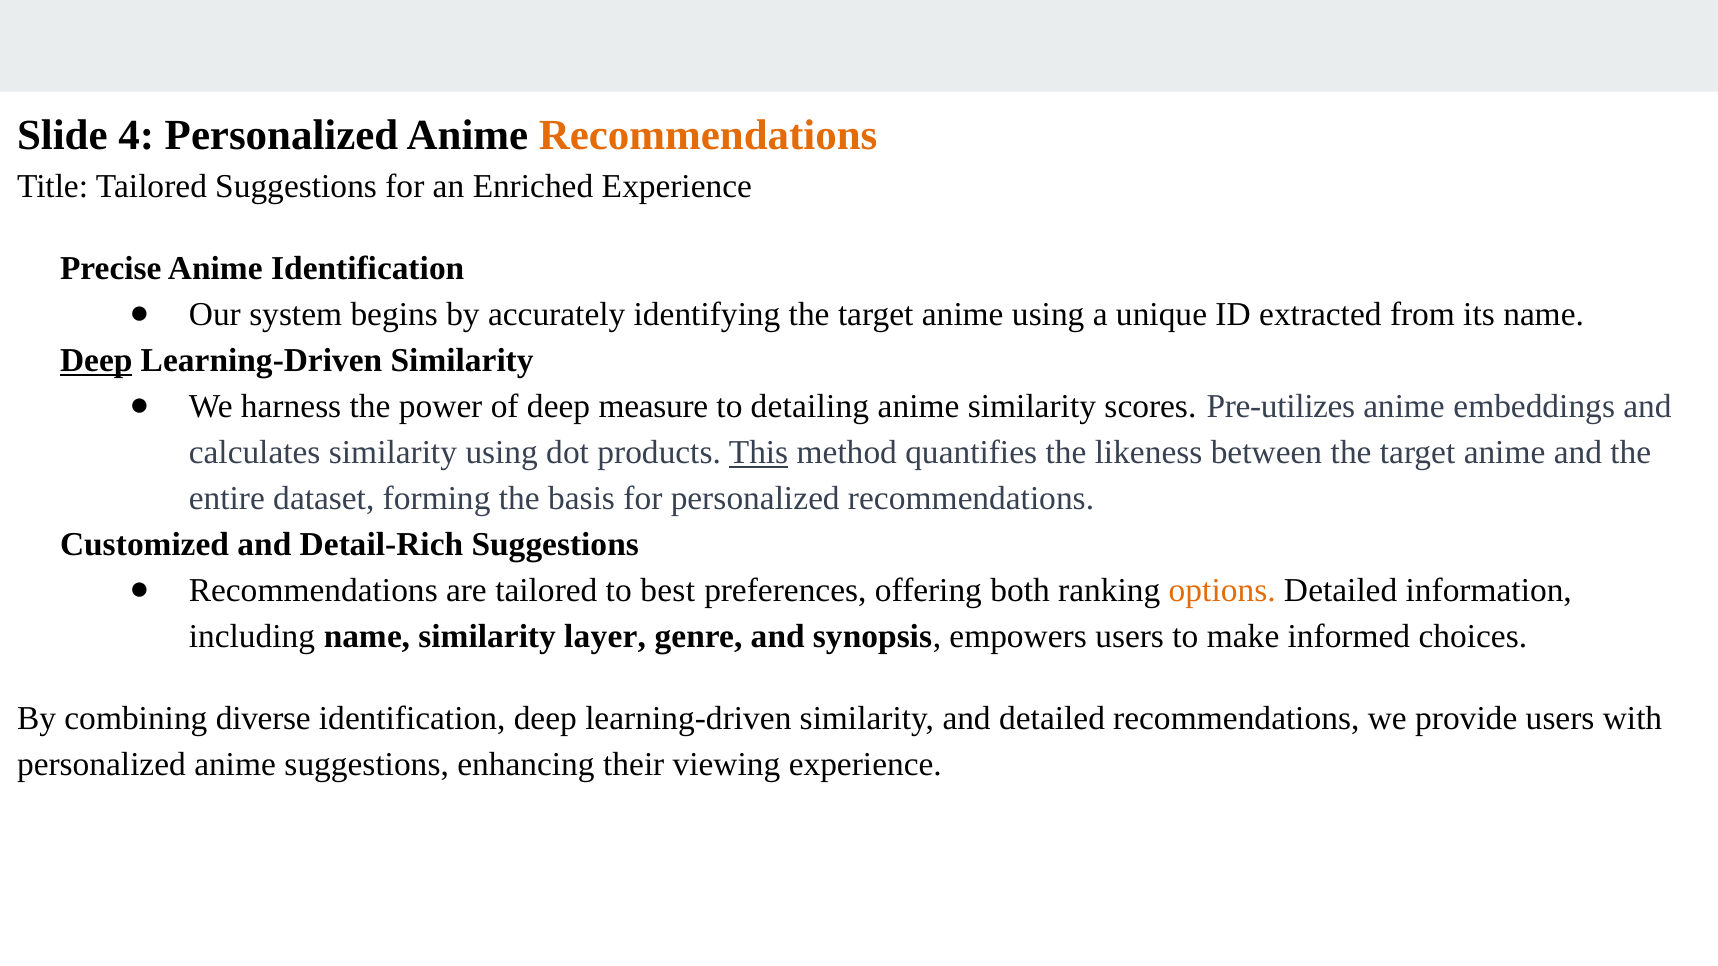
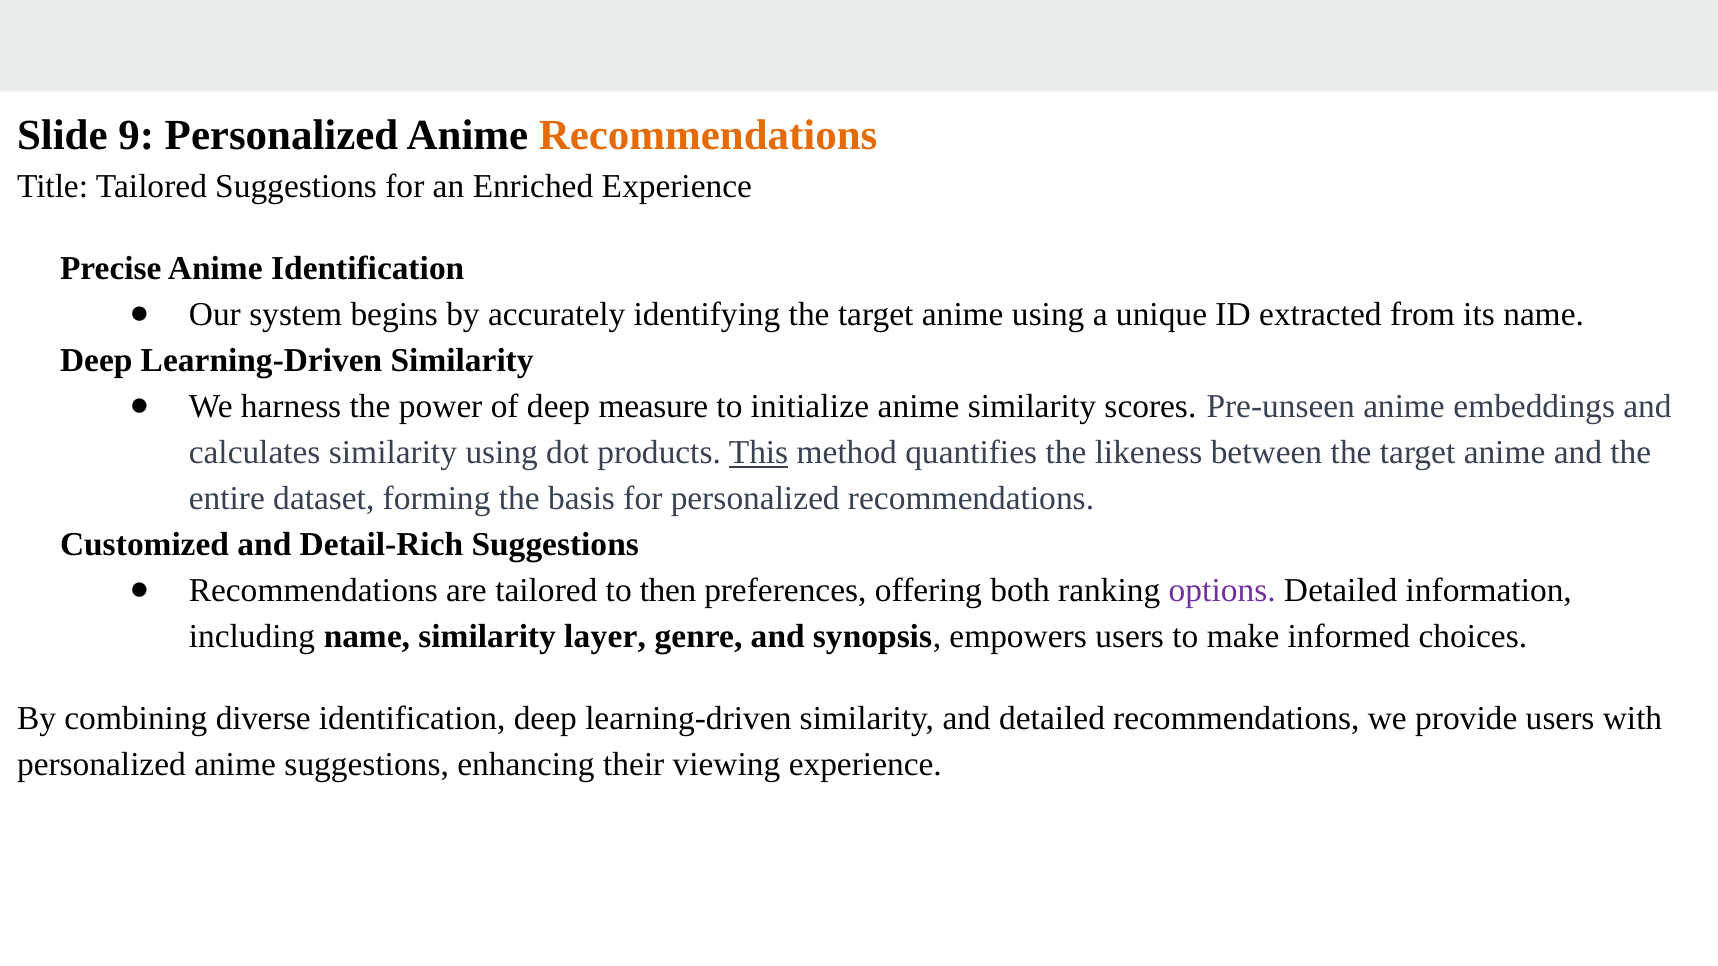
4: 4 -> 9 (136, 136)
Deep underline: present -> none (96, 361)
detailing: detailing -> initialize (810, 407)
Pre-utilizes: Pre-utilizes -> Pre-unseen (1281, 407)
best: best -> then (668, 591)
options colour: orange -> purple (1222, 591)
